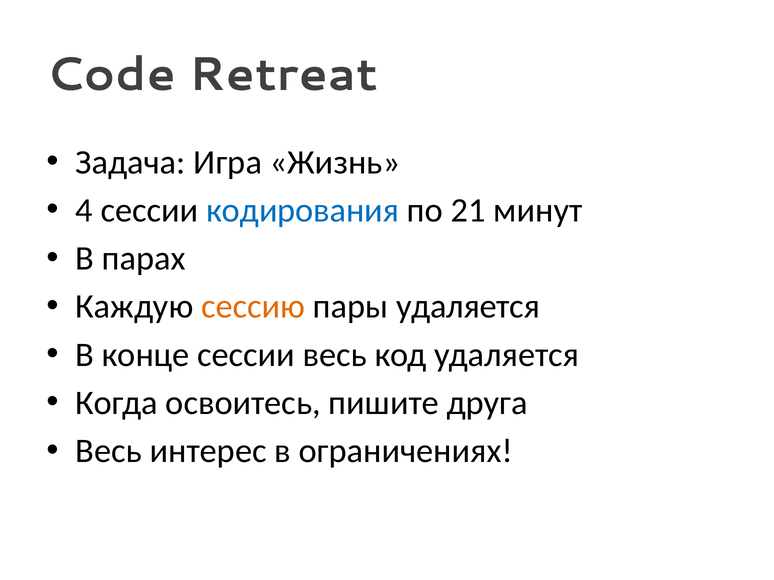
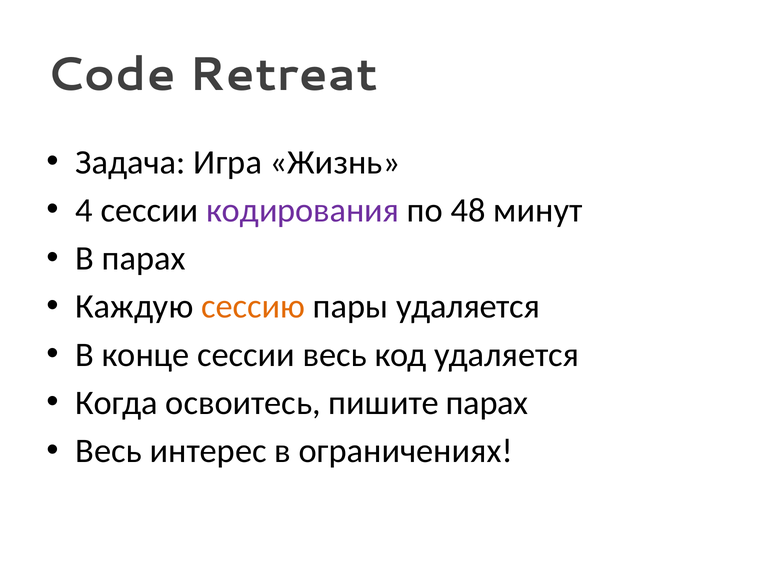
кодирования colour: blue -> purple (303, 211)
21: 21 -> 48 (468, 211)
пишите друга: друга -> парах (487, 403)
